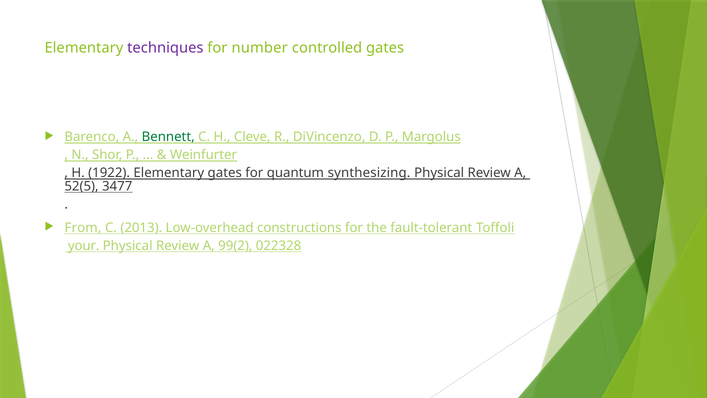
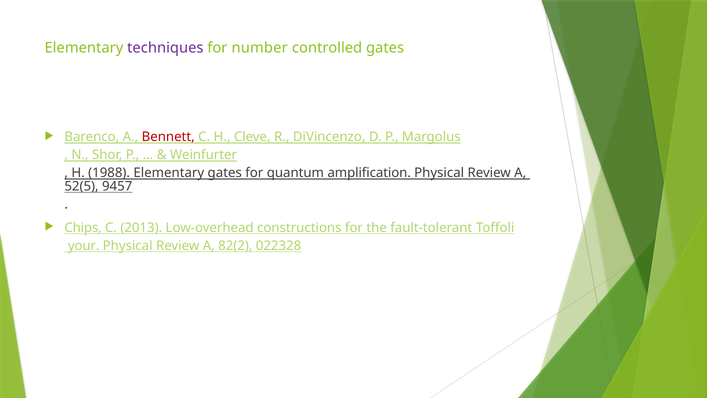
Bennett colour: green -> red (168, 137)
1922: 1922 -> 1988 (109, 173)
synthesizing: synthesizing -> amplification (369, 173)
3477: 3477 -> 9457 (117, 186)
From: From -> Chips (83, 227)
99(2: 99(2 -> 82(2 (235, 246)
